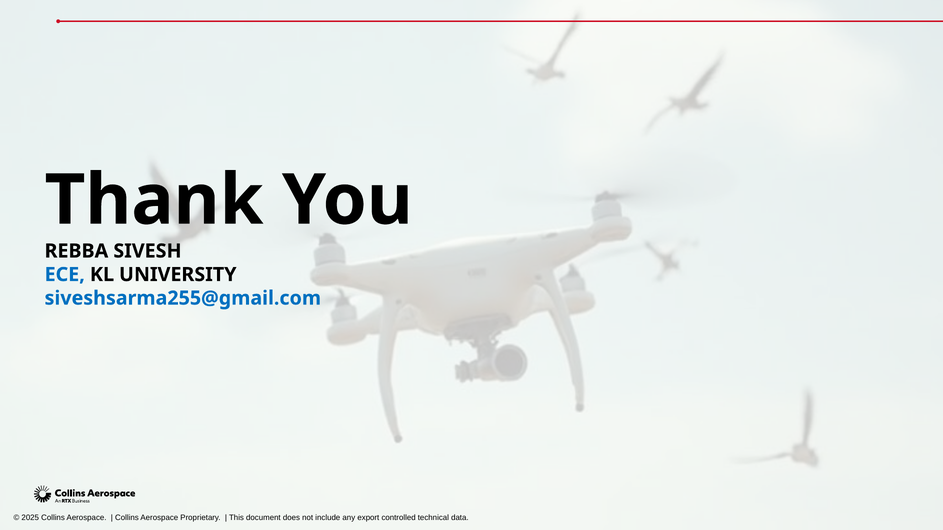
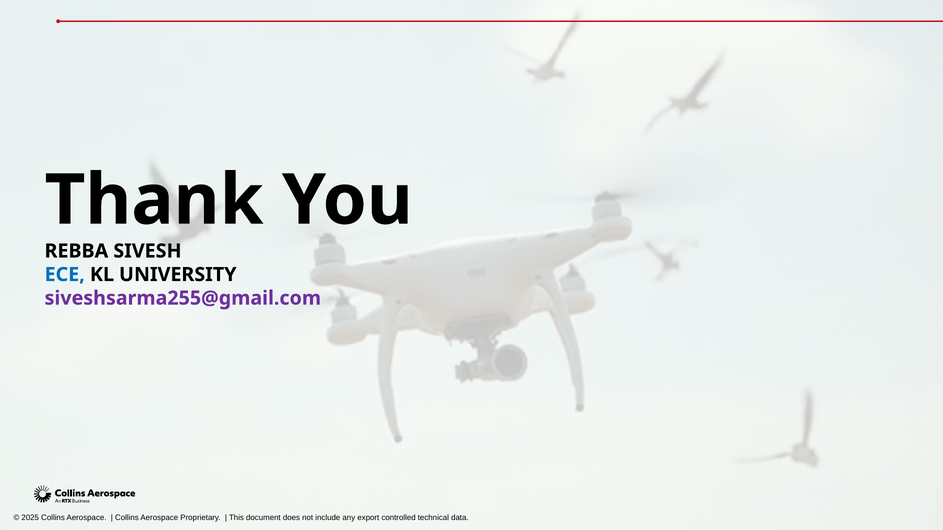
siveshsarma255@gmail.com colour: blue -> purple (183, 298)
